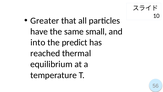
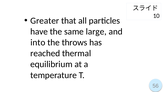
small: small -> large (96, 31)
predict: predict -> throws (75, 42)
